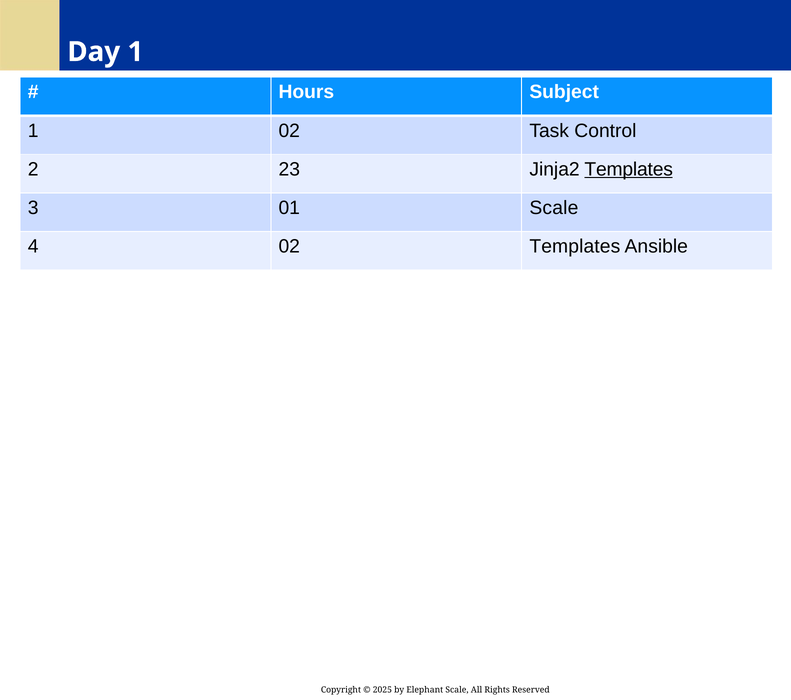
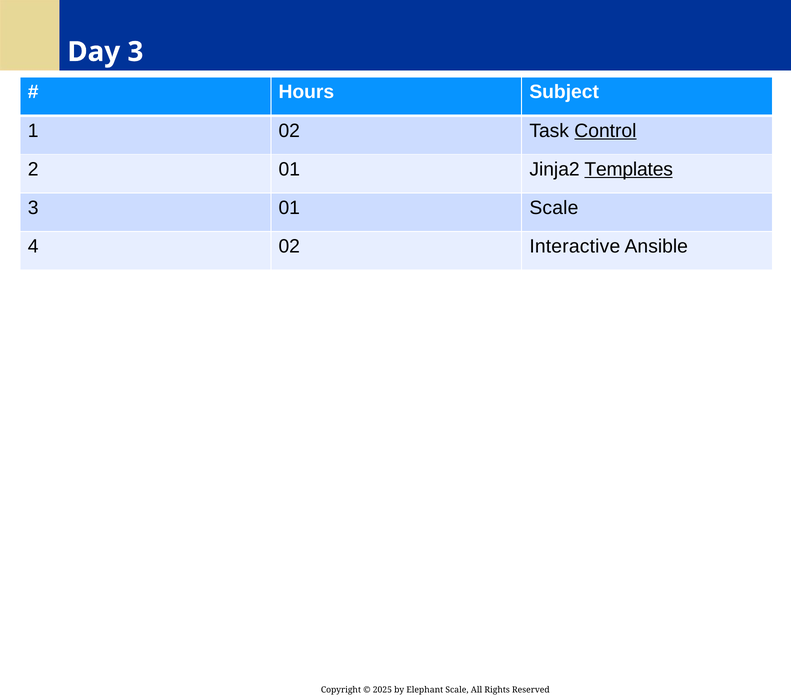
Day 1: 1 -> 3 (135, 52)
Control underline: none -> present (605, 131)
2 23: 23 -> 01 (289, 169)
02 Templates: Templates -> Interactive (575, 247)
